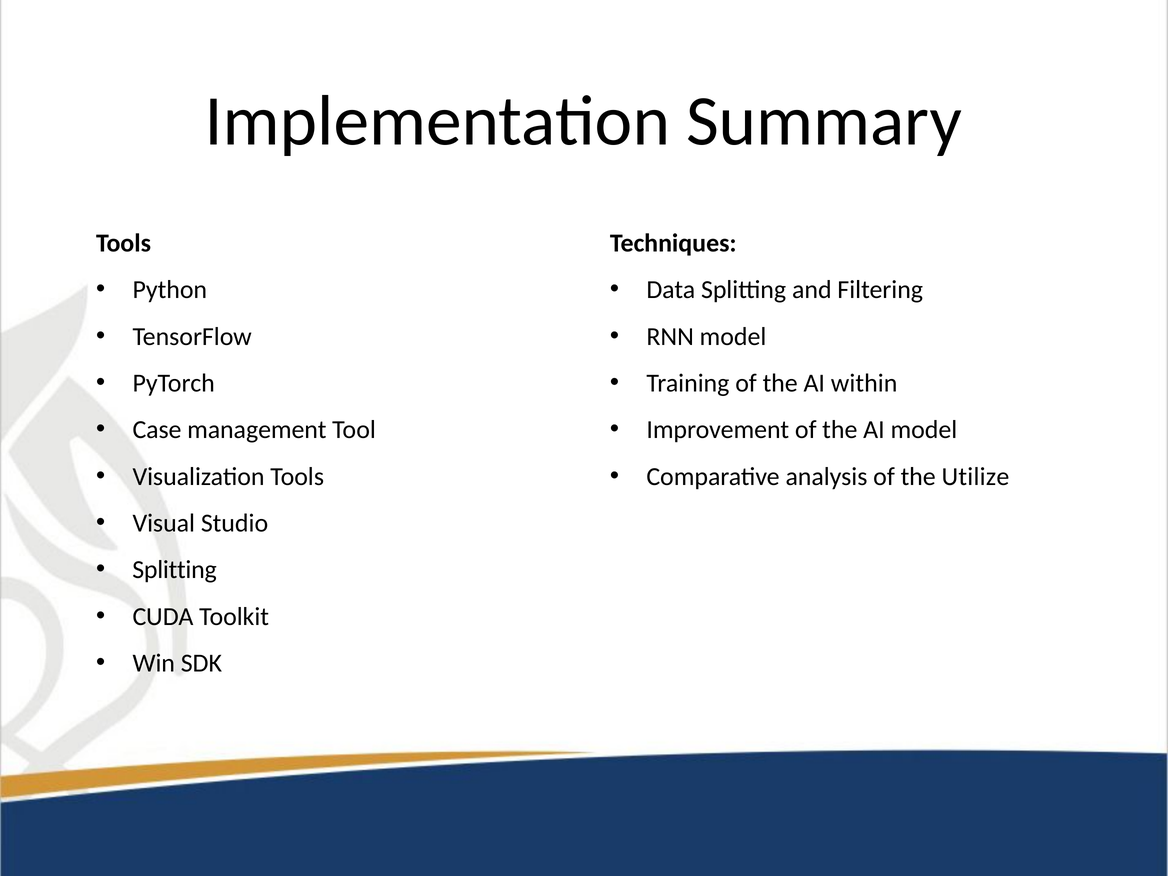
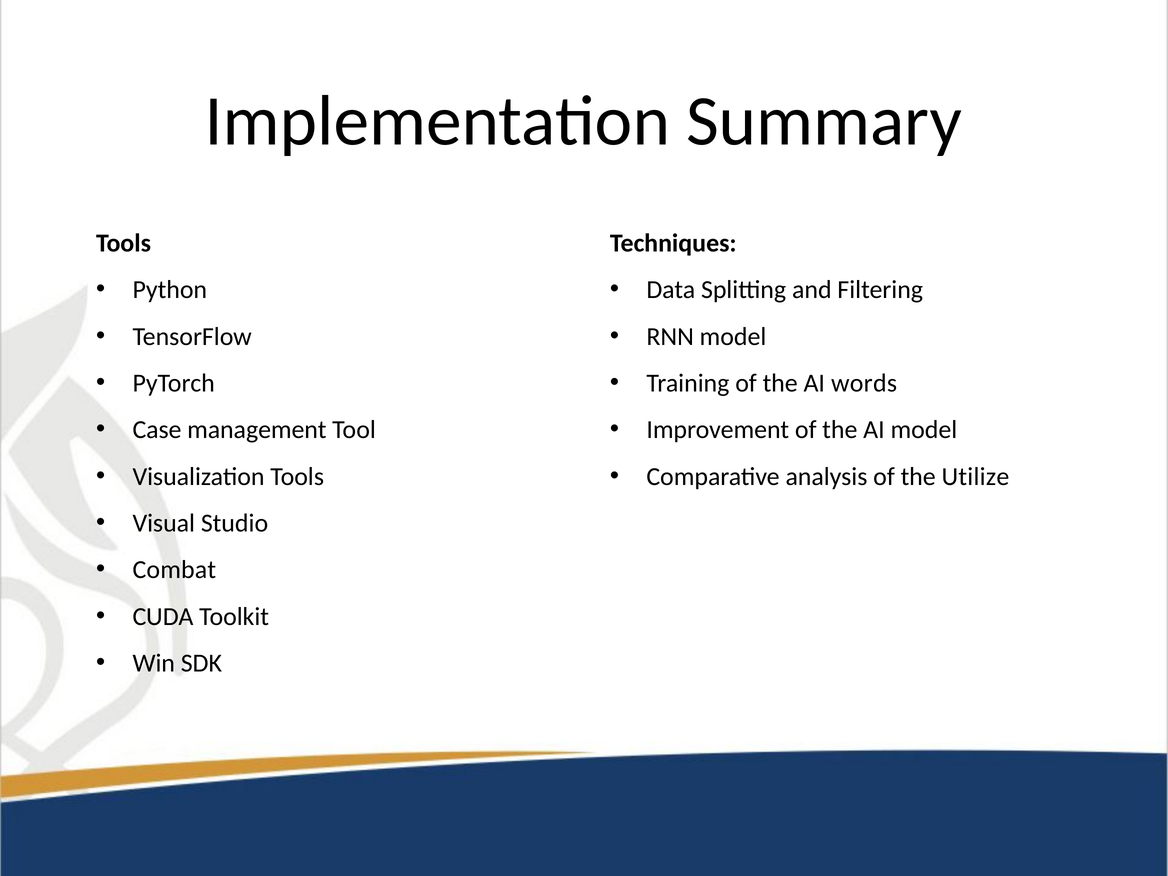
within: within -> words (864, 383)
Splitting: Splitting -> Combat (174, 570)
